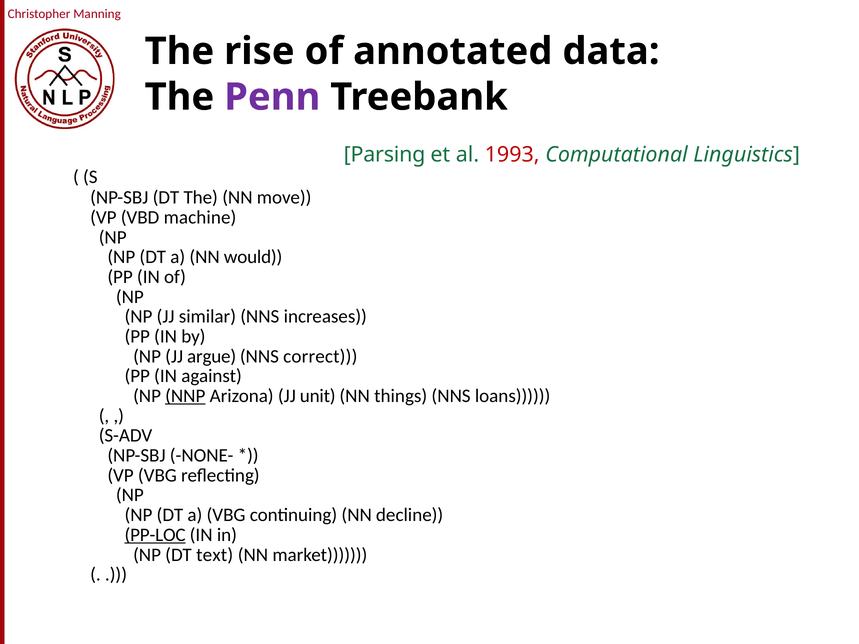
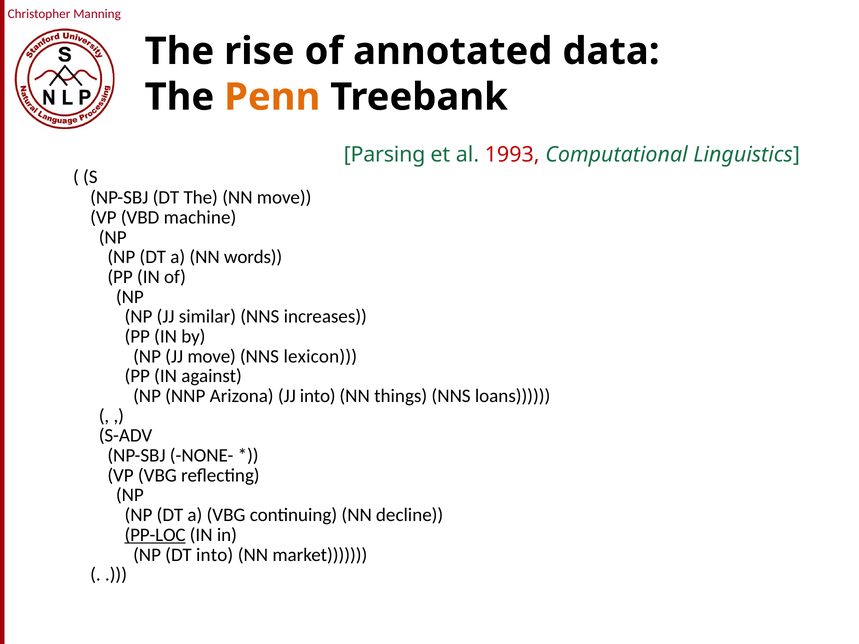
Penn colour: purple -> orange (272, 97)
would: would -> words (253, 257)
JJ argue: argue -> move (212, 356)
correct: correct -> lexicon (320, 356)
NNP underline: present -> none (185, 396)
JJ unit: unit -> into (318, 396)
DT text: text -> into (215, 555)
